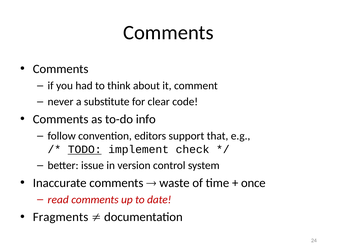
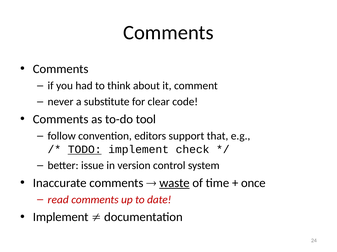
info: info -> tool (146, 120)
waste underline: none -> present (174, 183)
Fragments: Fragments -> Implement (61, 218)
